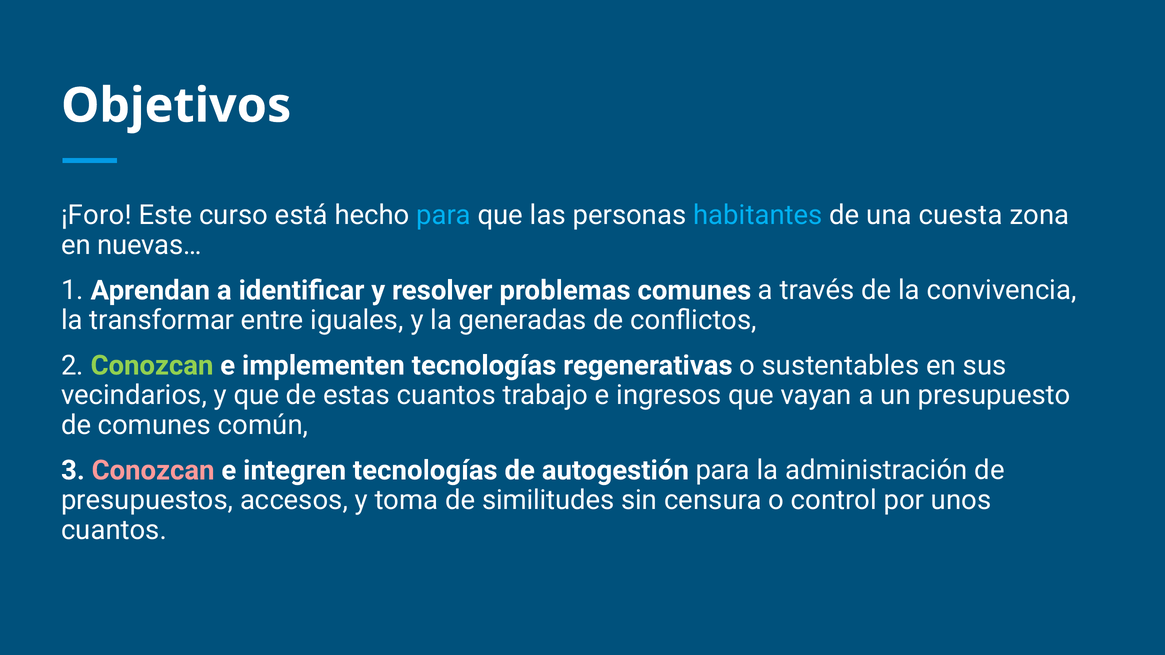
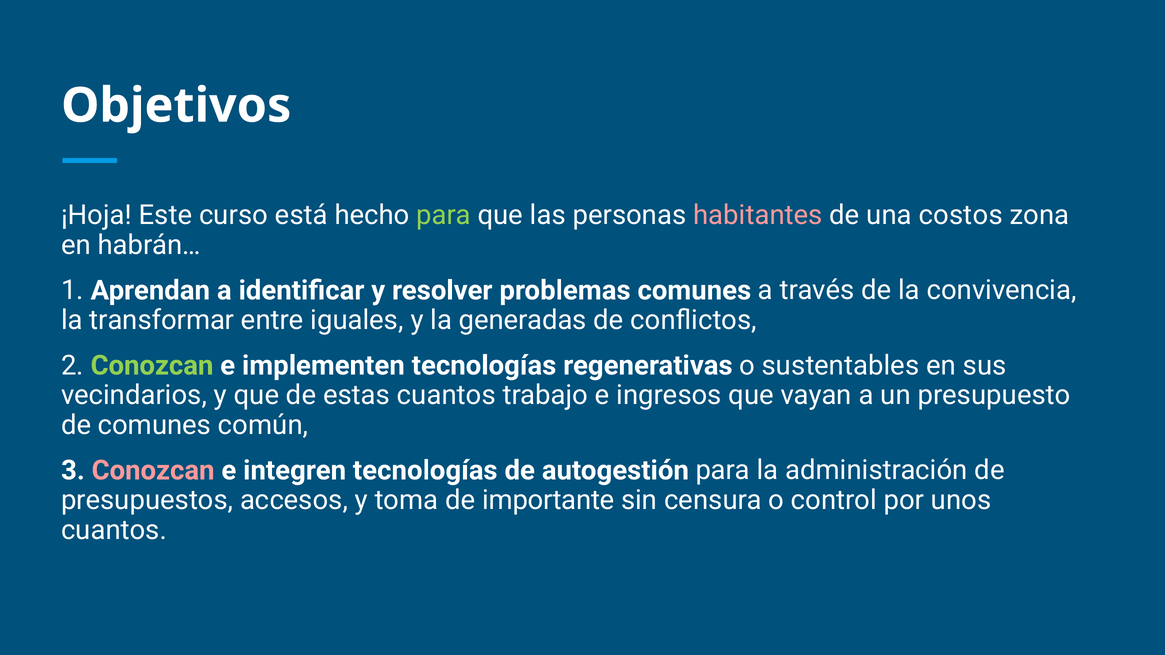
¡Foro: ¡Foro -> ¡Hoja (96, 215)
para colour: light blue -> light green (444, 215)
habitantes colour: light blue -> pink (758, 215)
cuesta: cuesta -> costos (961, 215)
nuevas…: nuevas… -> habrán… (149, 245)
similitudes: similitudes -> importante (548, 500)
